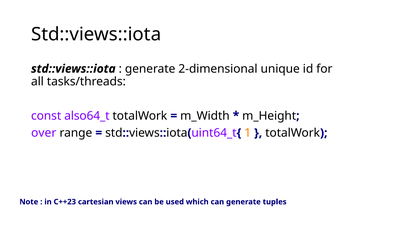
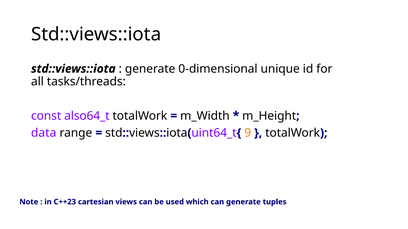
2-dimensional: 2-dimensional -> 0-dimensional (218, 69)
over: over -> data (44, 133)
1: 1 -> 9 (248, 133)
